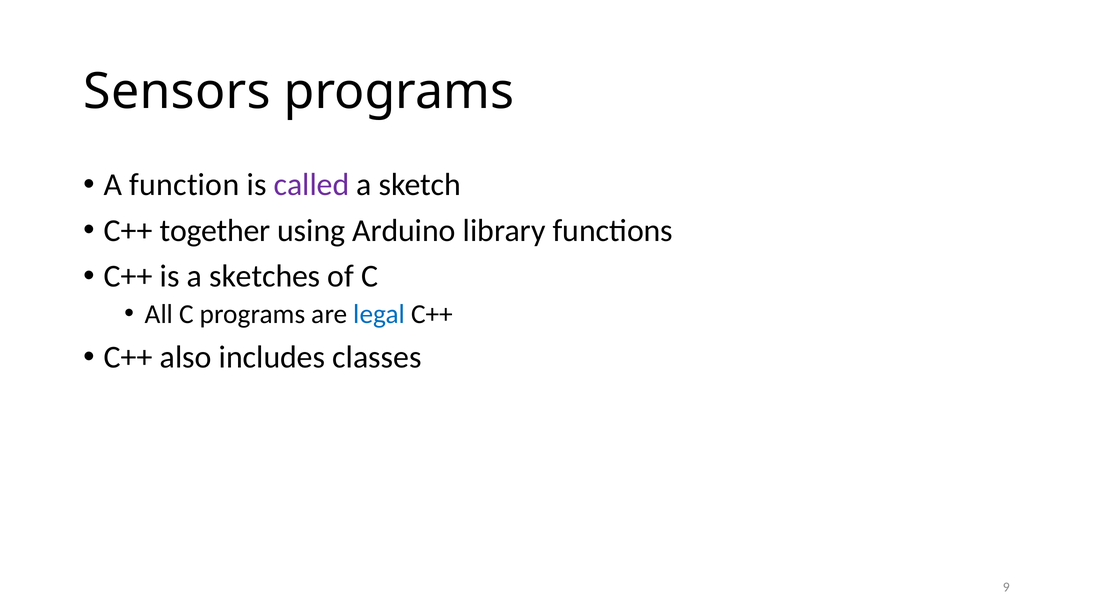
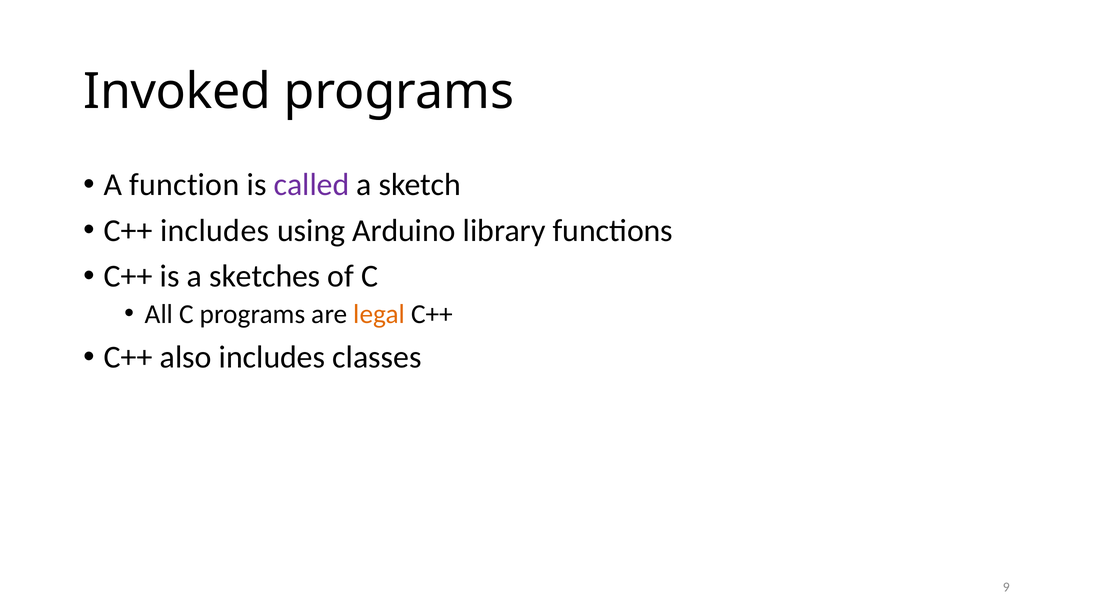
Sensors: Sensors -> Invoked (177, 92)
C++ together: together -> includes (215, 230)
legal colour: blue -> orange (379, 314)
